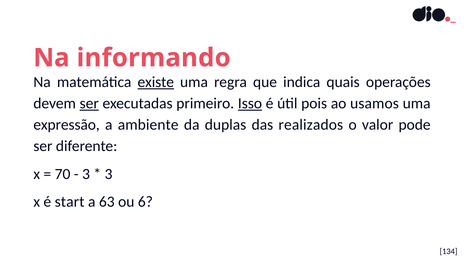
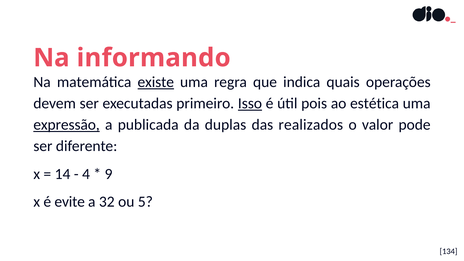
ser underline: present -> none (89, 103)
usamos: usamos -> estética (375, 103)
expressão underline: none -> present (67, 125)
ambiente: ambiente -> publicada (148, 125)
70: 70 -> 14 (63, 174)
3: 3 -> 4 (86, 174)
3: 3 -> 9 (109, 174)
start: start -> evite (70, 202)
63: 63 -> 32 (107, 202)
6: 6 -> 5 (145, 202)
